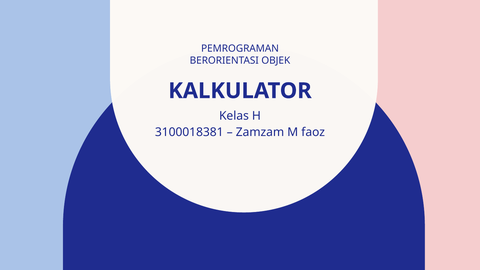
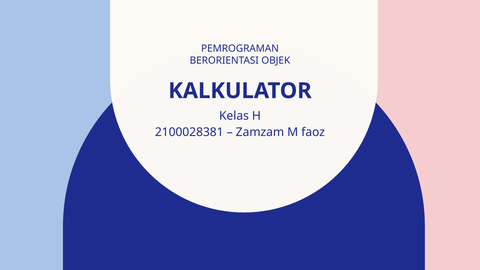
3100018381: 3100018381 -> 2100028381 (189, 132)
